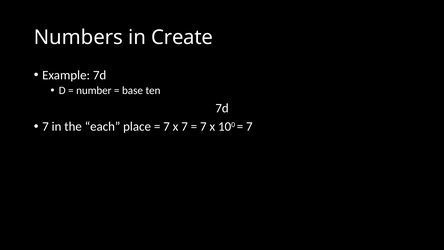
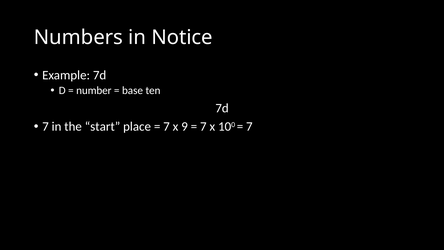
Create: Create -> Notice (182, 37)
each: each -> start (102, 127)
x 7: 7 -> 9 (185, 127)
